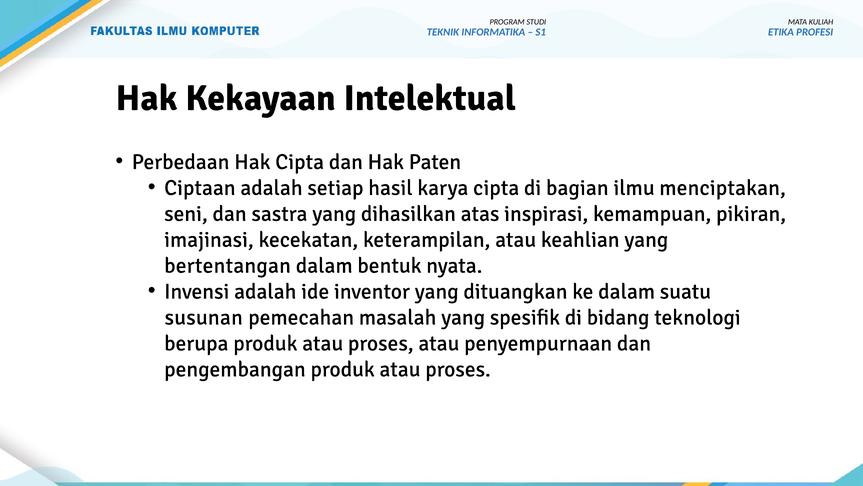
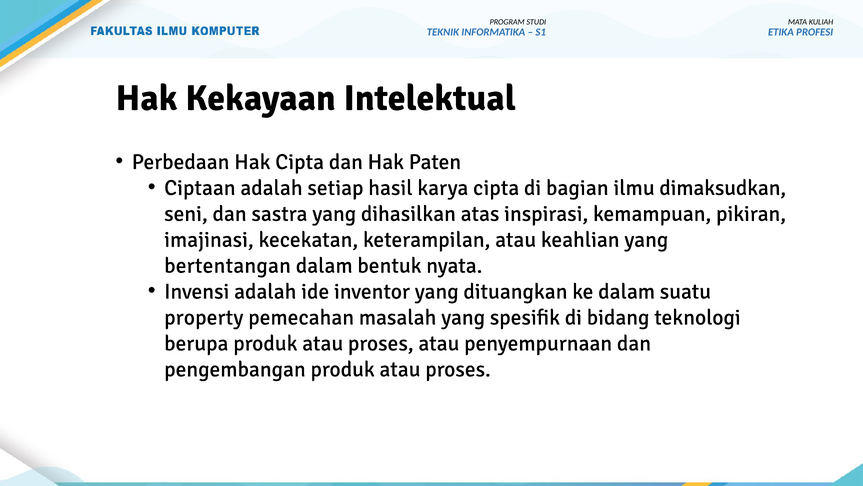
menciptakan: menciptakan -> dimaksudkan (723, 188)
susunan: susunan -> property (204, 317)
